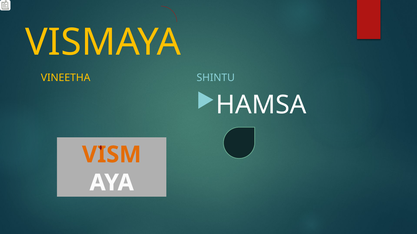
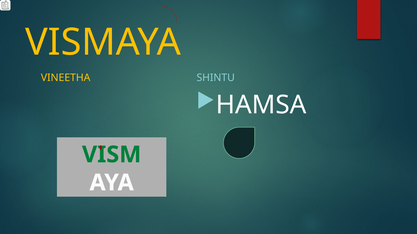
VISM colour: orange -> green (112, 155)
